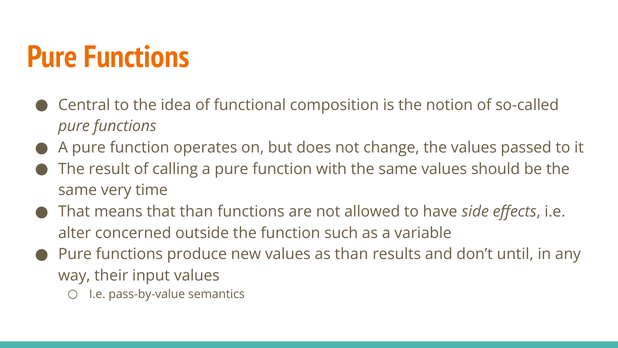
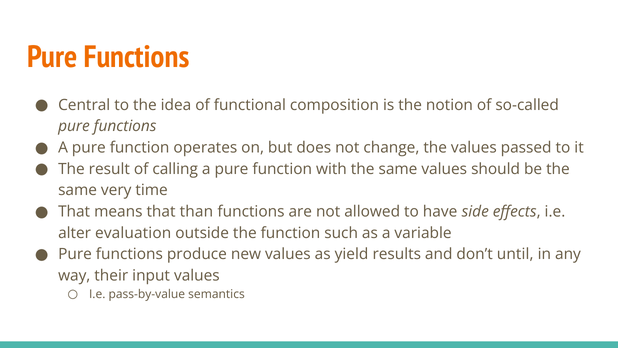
concerned: concerned -> evaluation (133, 233)
as than: than -> yield (352, 254)
